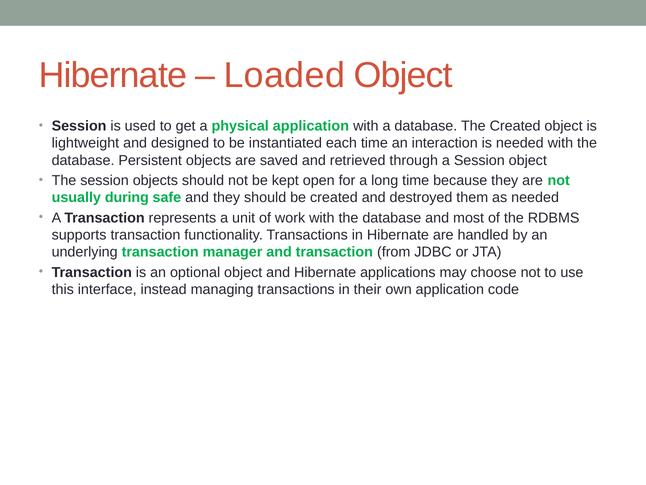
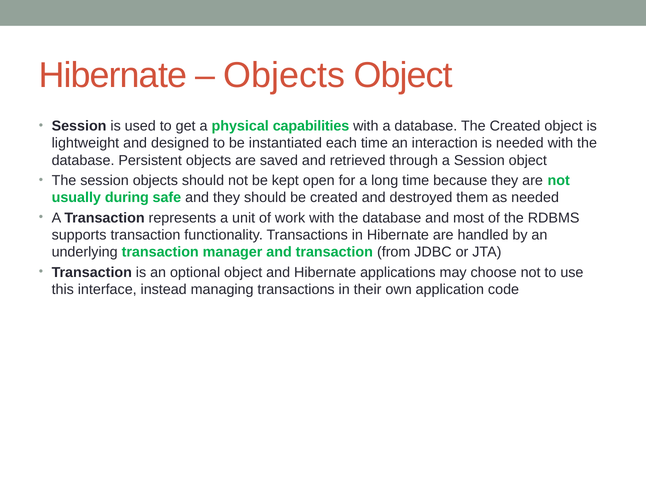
Loaded: Loaded -> Objects (284, 75)
physical application: application -> capabilities (311, 126)
